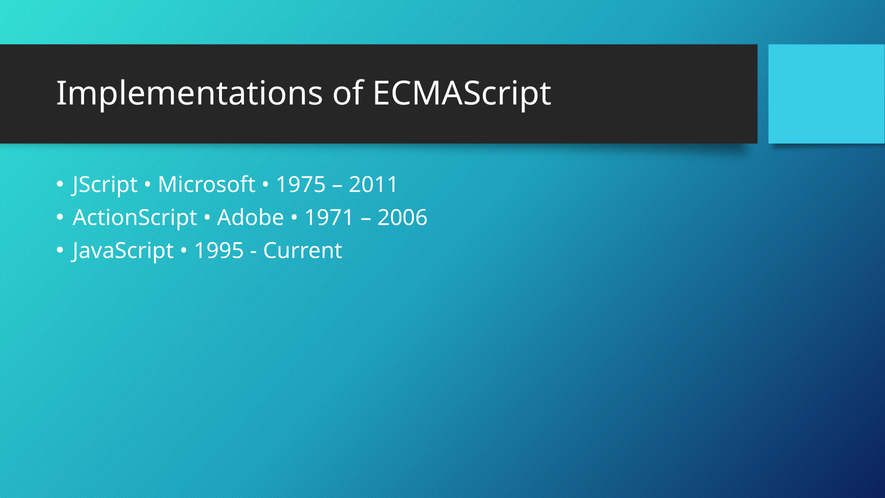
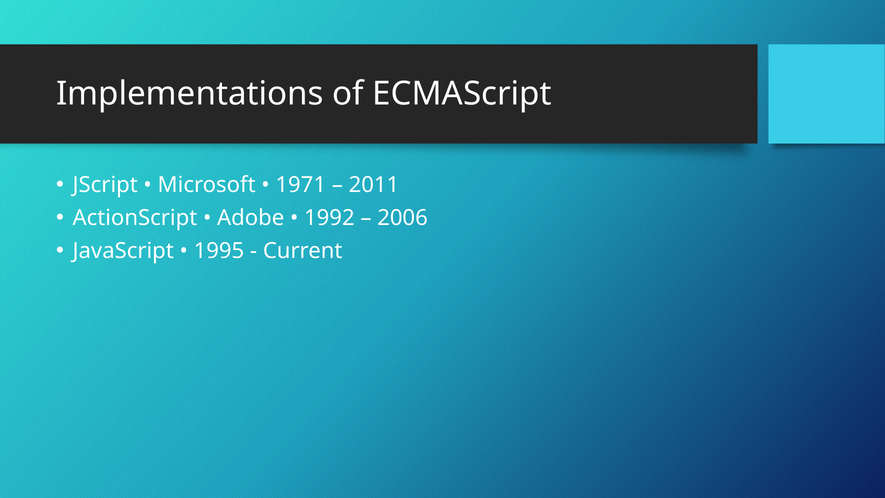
1975: 1975 -> 1971 (301, 185)
1971: 1971 -> 1992 (329, 218)
